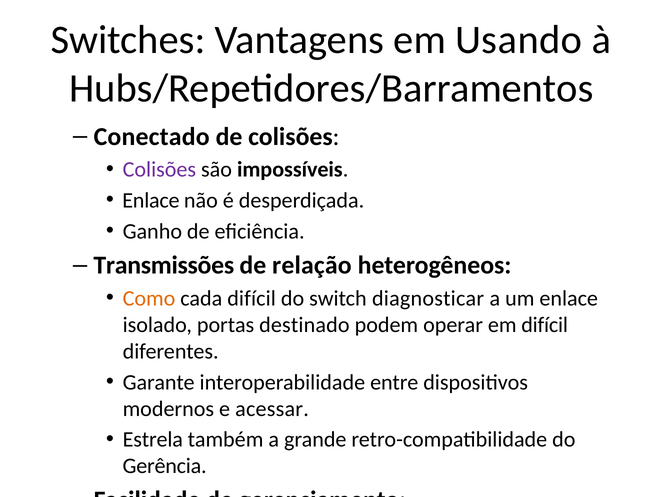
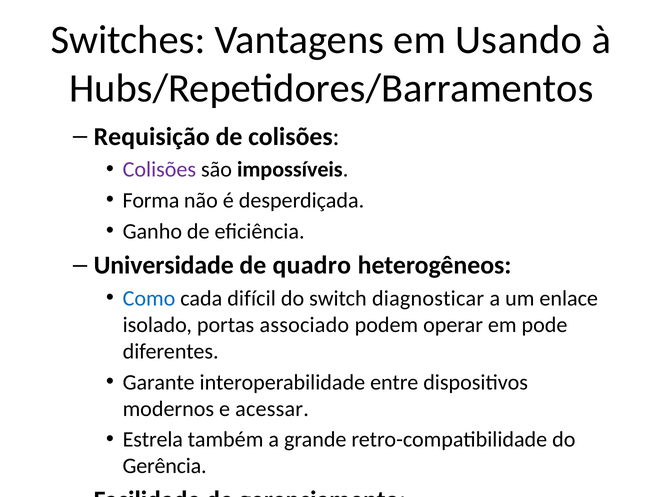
Conectado: Conectado -> Requisição (152, 137)
Enlace: Enlace -> Forma (151, 200)
Transmissões: Transmissões -> Universidade (164, 266)
relação: relação -> quadro (312, 266)
Como colour: orange -> blue (149, 298)
destinado: destinado -> associado (304, 325)
em difícil: difícil -> pode (545, 325)
